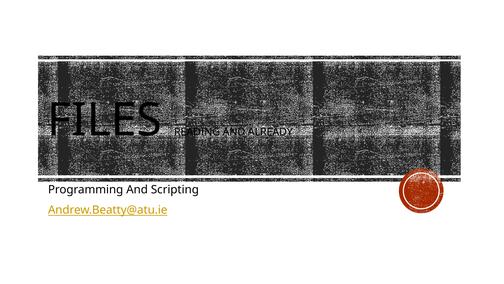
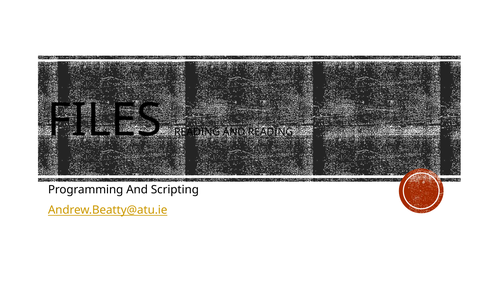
AND ALREADY: ALREADY -> READING (270, 132)
